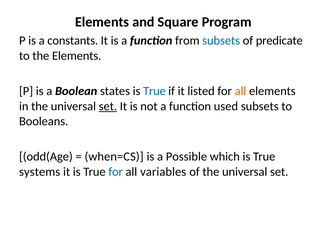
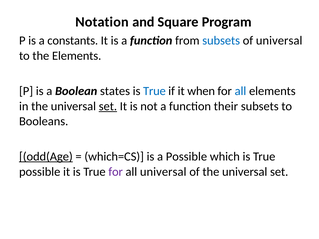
Elements: Elements -> Notation (102, 22)
of predicate: predicate -> universal (279, 41)
listed: listed -> when (201, 91)
all colour: orange -> blue (240, 91)
used: used -> their (226, 106)
odd(Age underline: none -> present (46, 157)
when=CS: when=CS -> which=CS (114, 157)
systems: systems -> possible (40, 172)
for colour: blue -> purple (116, 172)
all variables: variables -> universal (163, 172)
